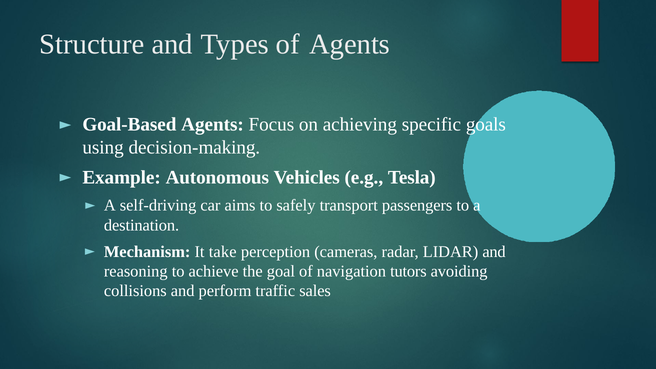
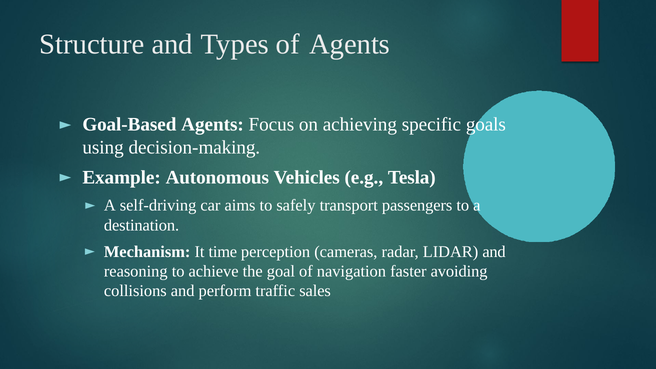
take: take -> time (223, 252)
tutors: tutors -> faster (408, 271)
